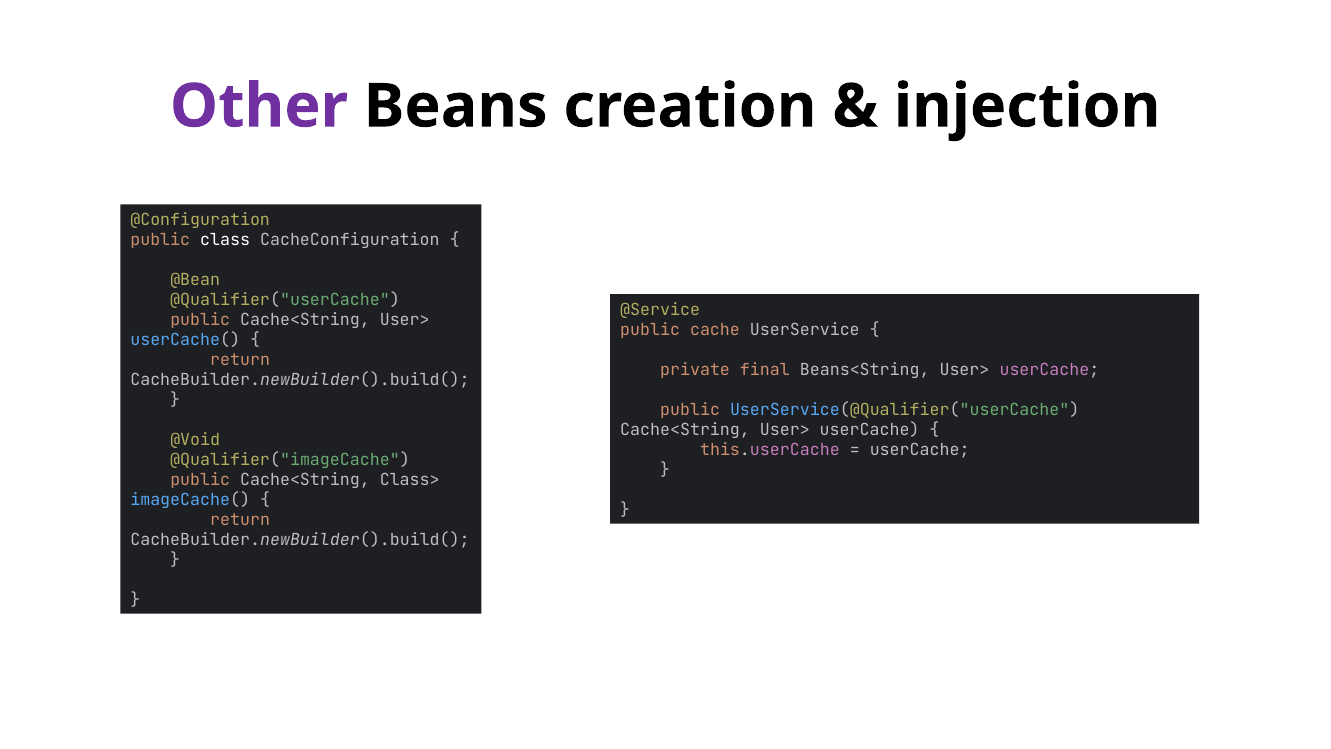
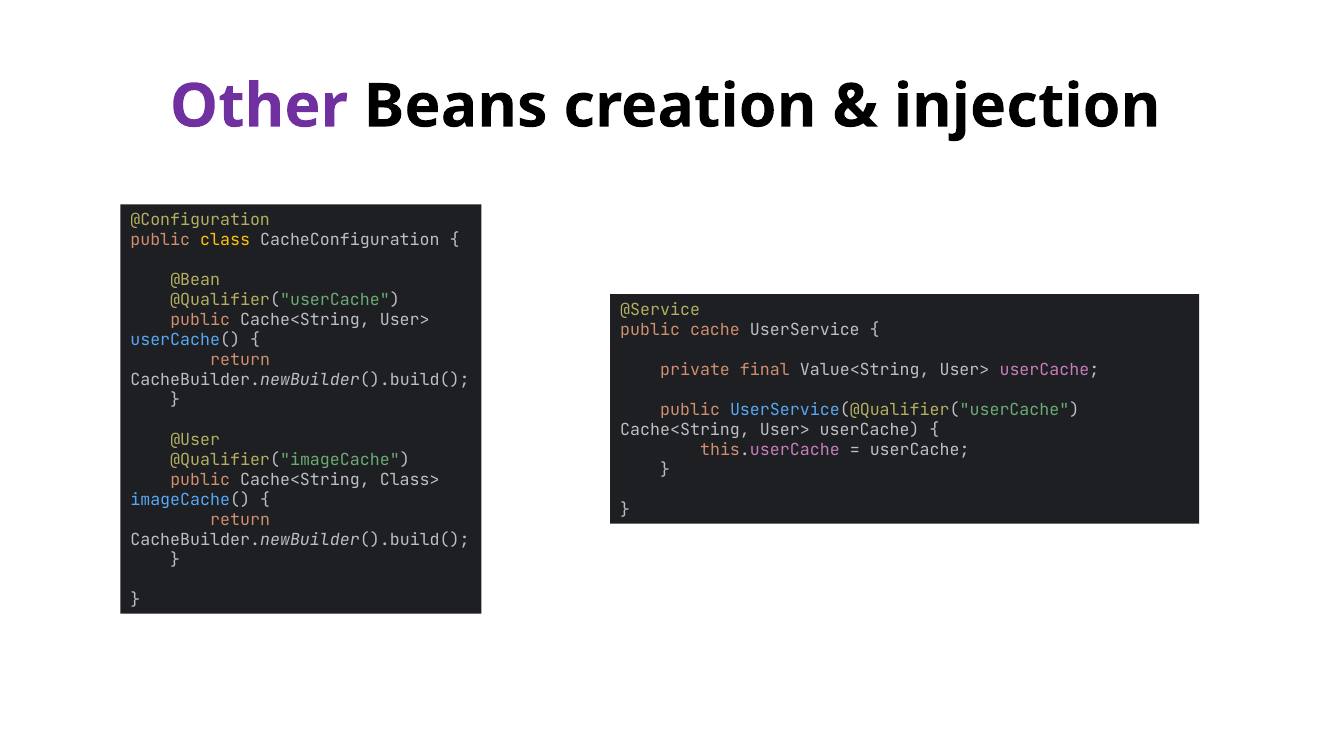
class colour: white -> yellow (225, 240)
Beans<String: Beans<String -> Value<String (865, 370)
@Void: @Void -> @User (195, 440)
